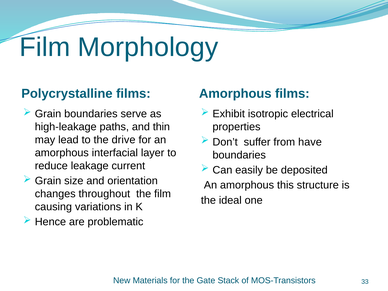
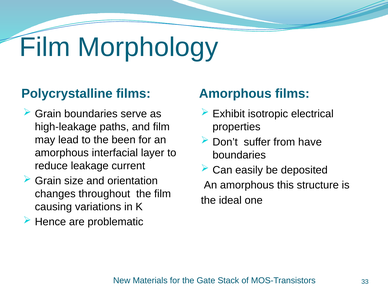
and thin: thin -> film (161, 127)
drive: drive -> been (124, 140)
